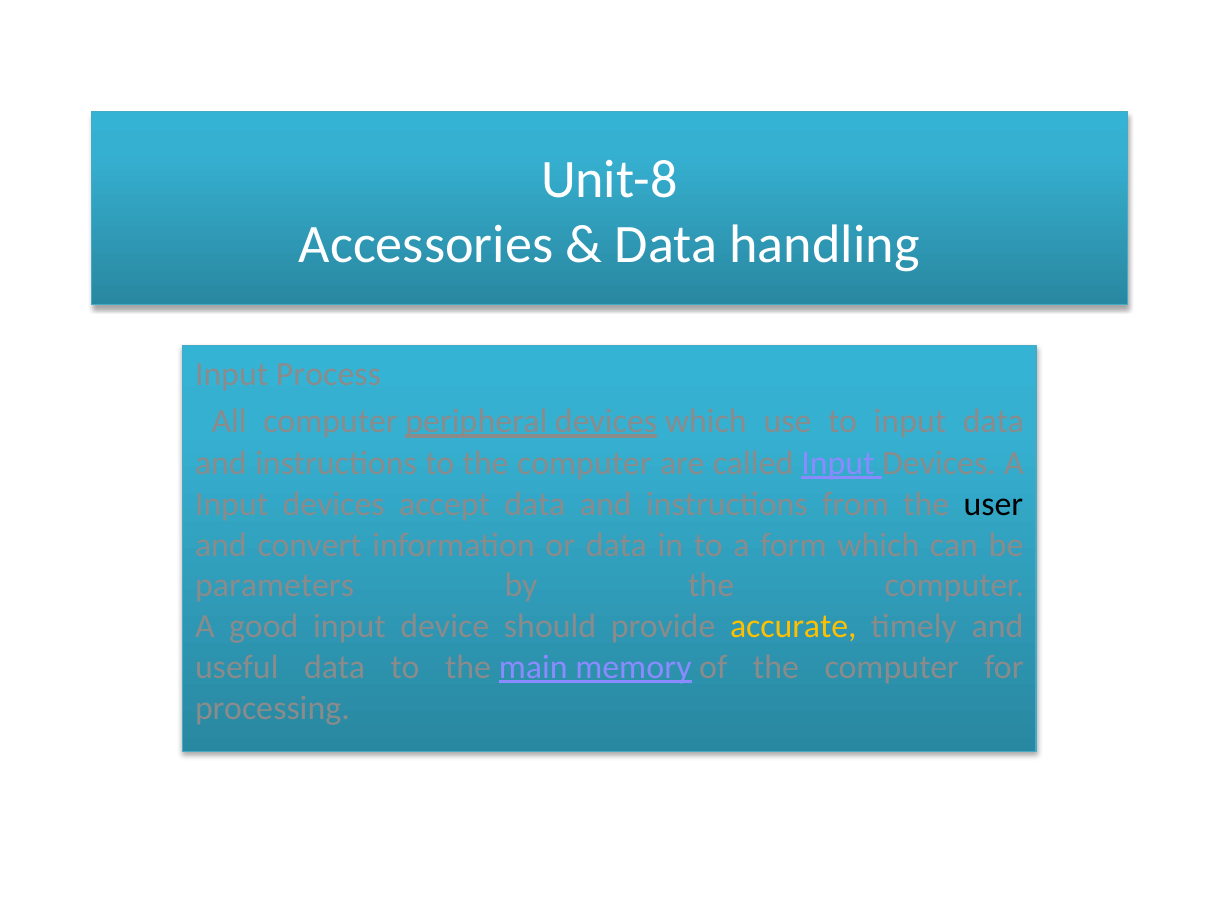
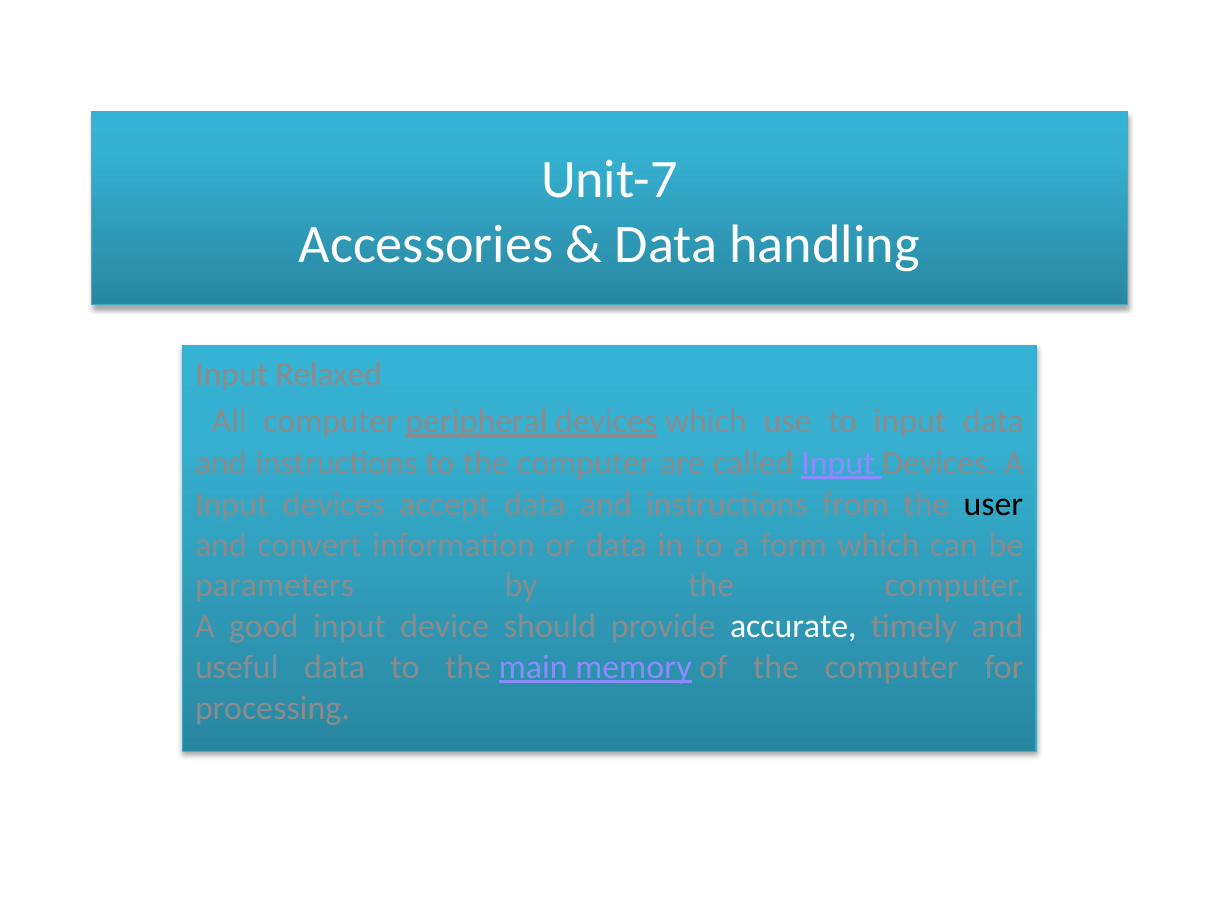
Unit-8: Unit-8 -> Unit-7 (609, 179)
Process: Process -> Relaxed (329, 374)
accurate colour: yellow -> white (793, 626)
